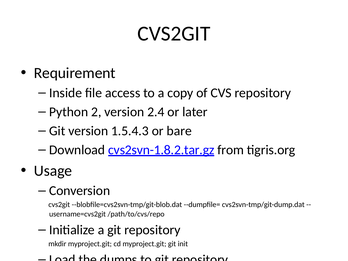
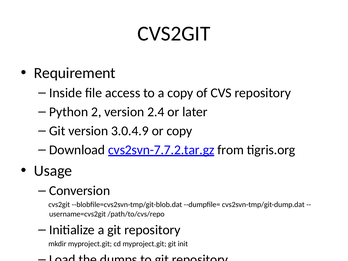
1.5.4.3: 1.5.4.3 -> 3.0.4.9 (130, 131)
or bare: bare -> copy (179, 131)
cvs2svn-1.8.2.tar.gz: cvs2svn-1.8.2.tar.gz -> cvs2svn-7.7.2.tar.gz (161, 150)
